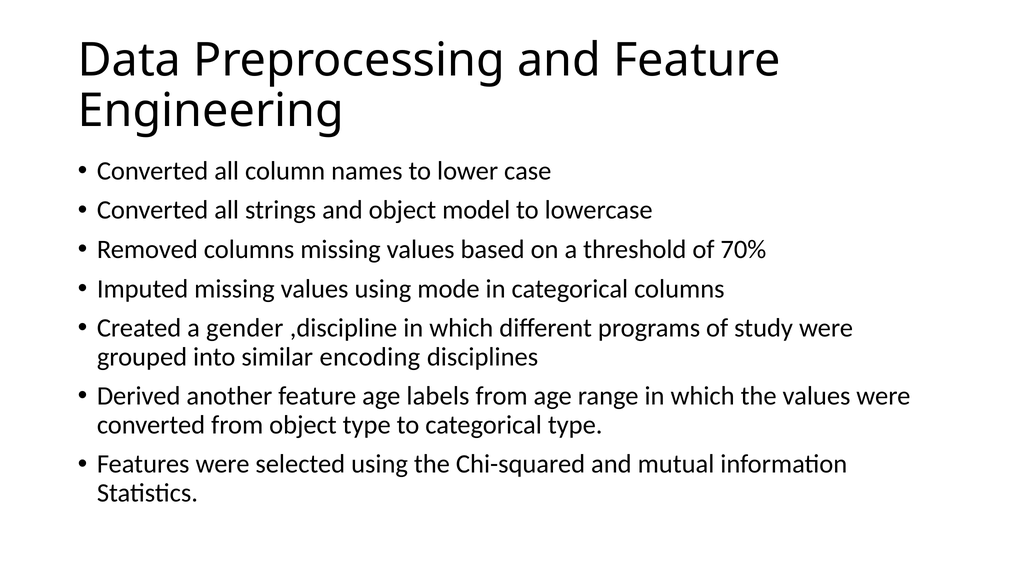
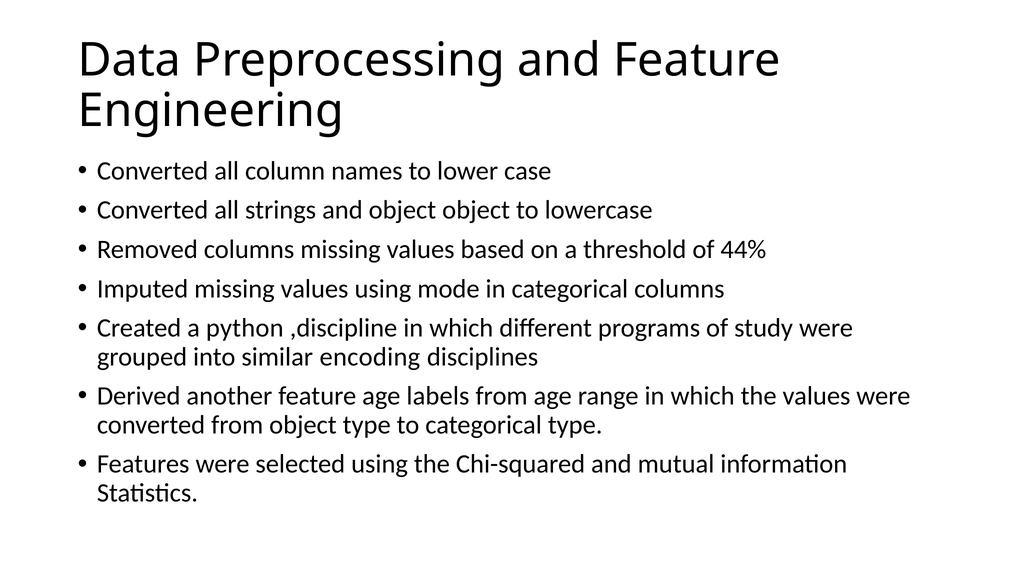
object model: model -> object (476, 210)
70%: 70% -> 44% (743, 249)
gender: gender -> python (245, 328)
